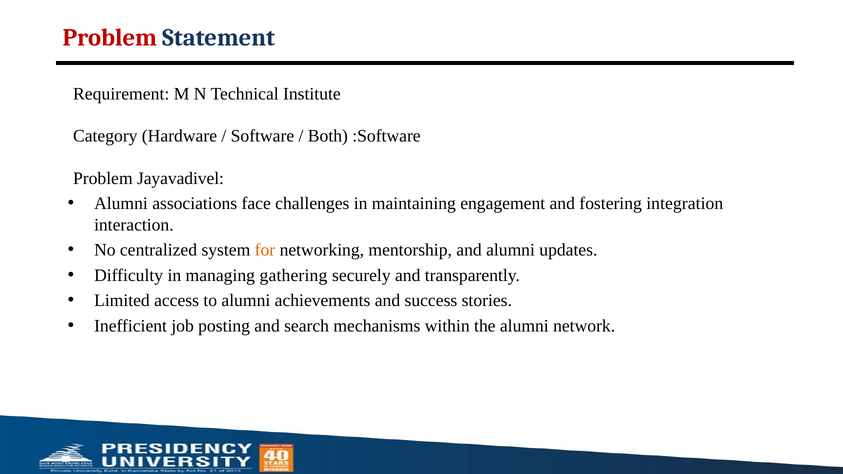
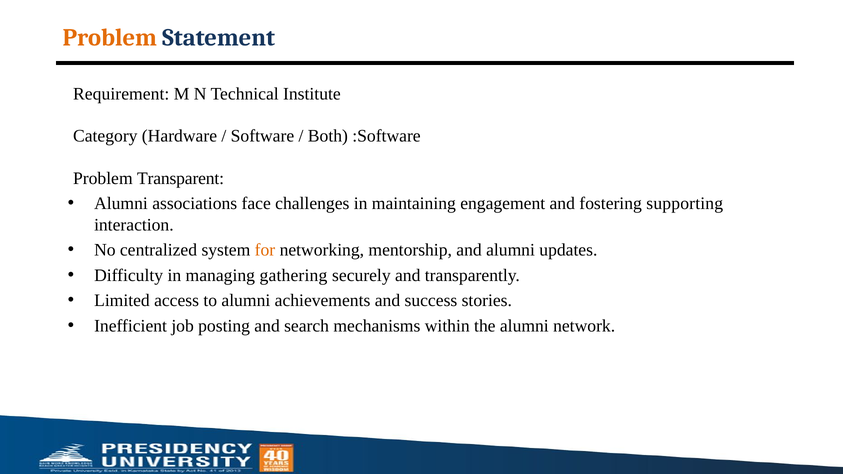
Problem colour: red -> orange (110, 38)
Jayavadivel: Jayavadivel -> Transparent (181, 178)
integration: integration -> supporting (685, 204)
